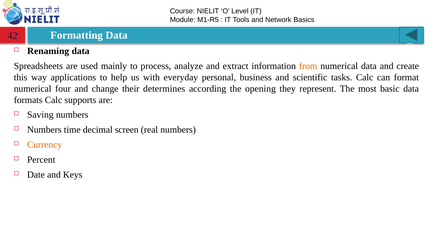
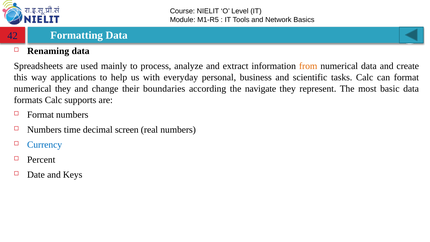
numerical four: four -> they (63, 89)
determines: determines -> boundaries (164, 89)
opening: opening -> navigate (261, 89)
Saving: Saving -> Format (40, 115)
Currency colour: orange -> blue (45, 145)
